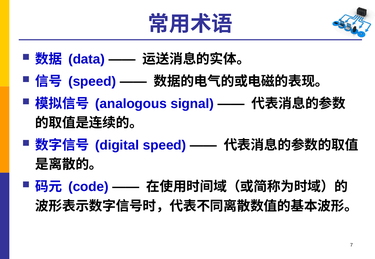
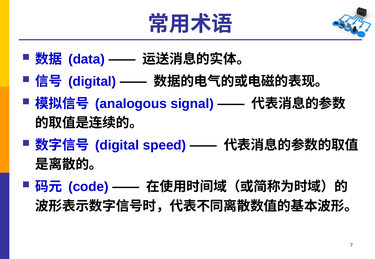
speed: speed -> digital (92, 82)
